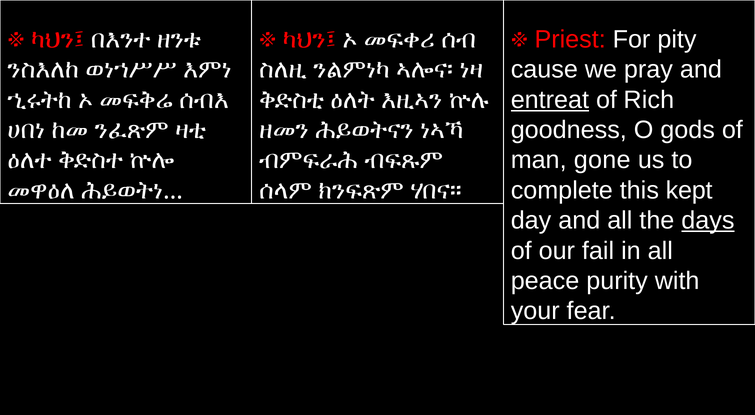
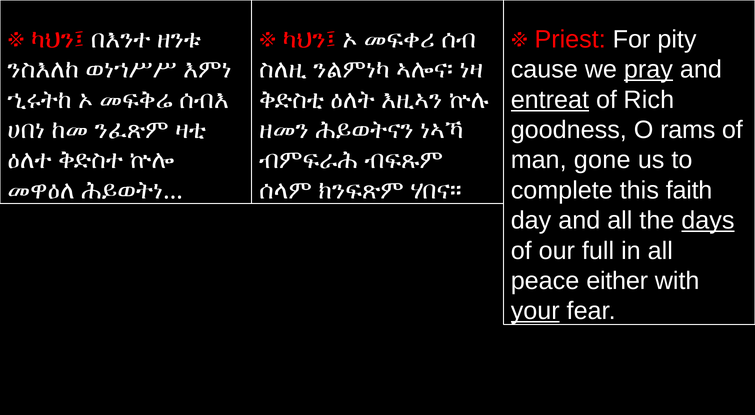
pray underline: none -> present (648, 70)
gods: gods -> rams (688, 130)
kept: kept -> faith (689, 190)
fail: fail -> full (598, 251)
purity: purity -> either (617, 281)
your underline: none -> present (535, 311)
